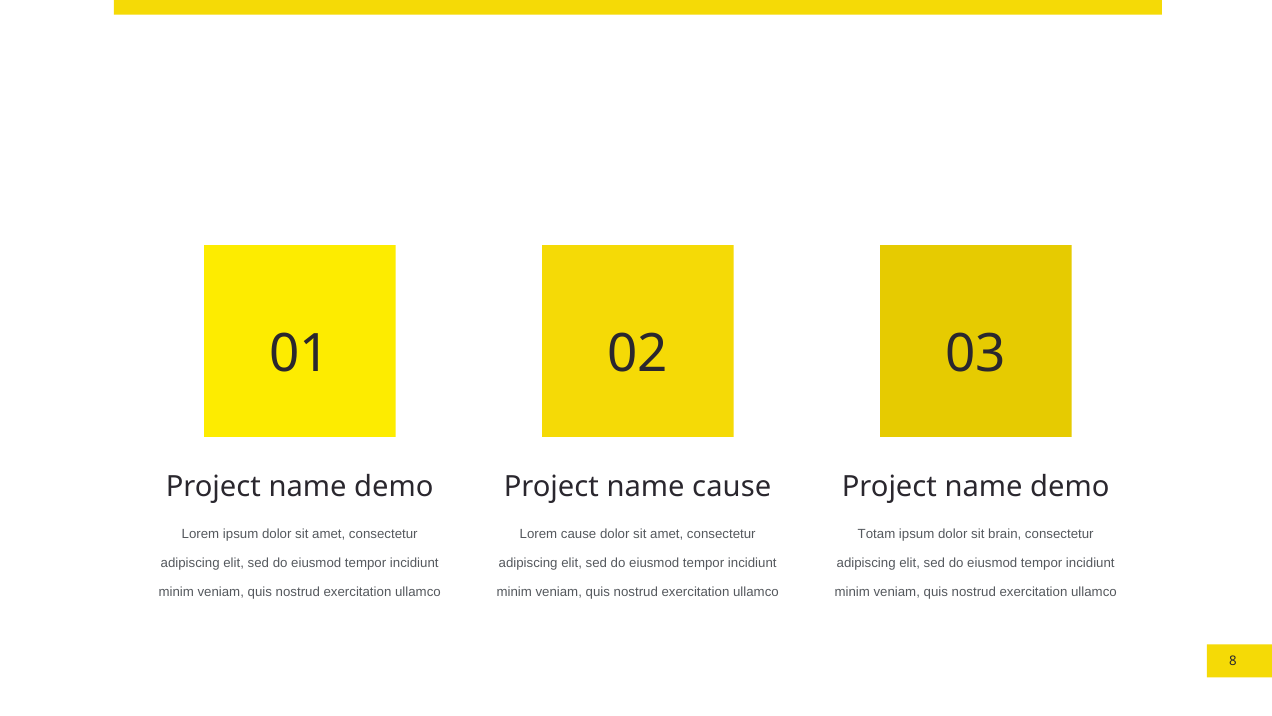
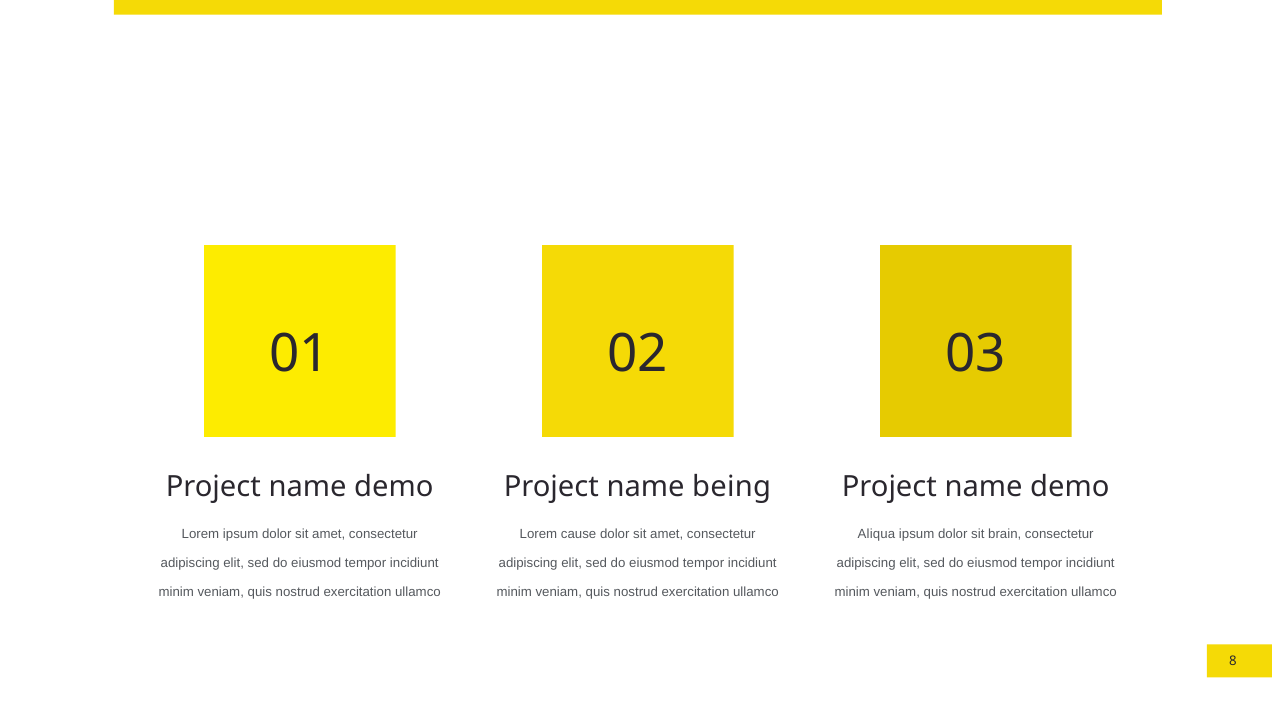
name cause: cause -> being (732, 486)
Totam: Totam -> Aliqua (876, 534)
